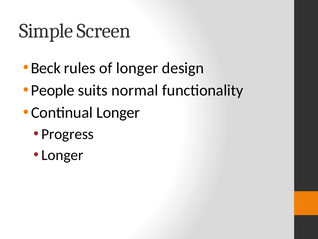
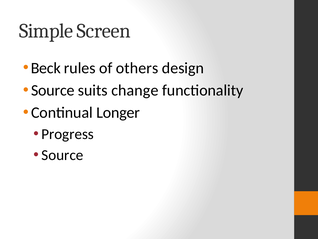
of longer: longer -> others (137, 68)
People: People -> Source (53, 90)
normal: normal -> change (135, 90)
Longer: Longer -> Source (62, 155)
